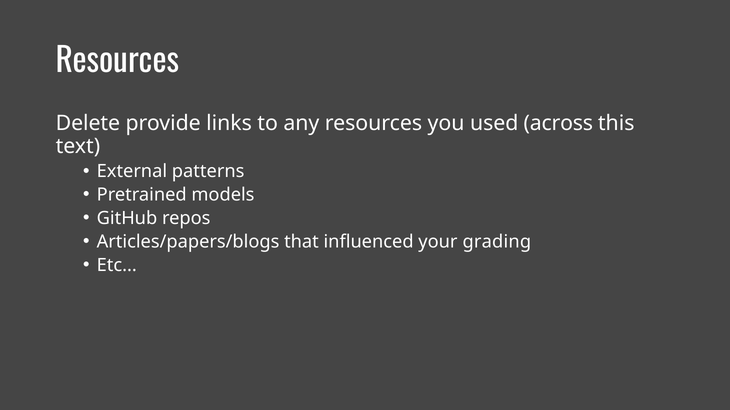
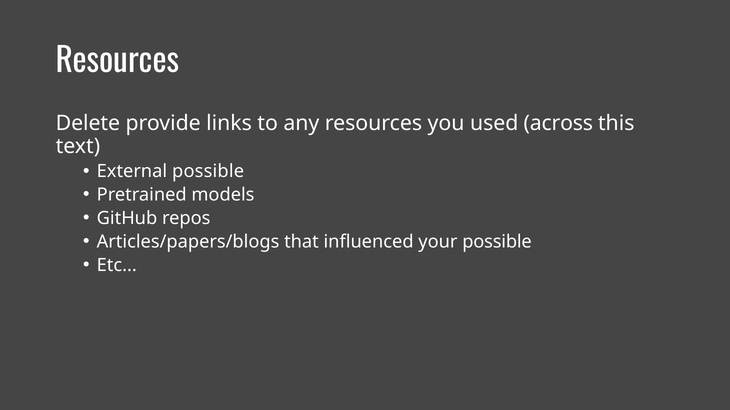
External patterns: patterns -> possible (208, 172)
your grading: grading -> possible (497, 242)
